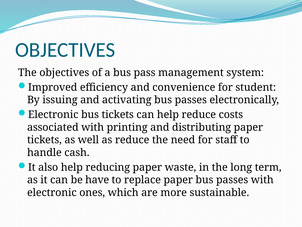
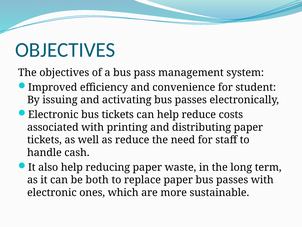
have: have -> both (97, 180)
